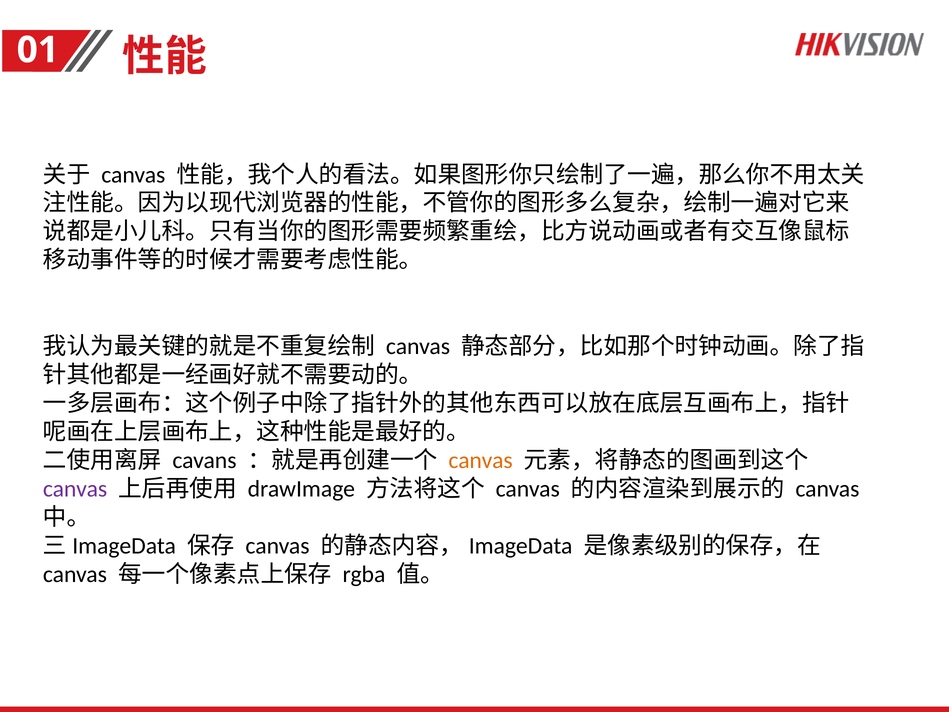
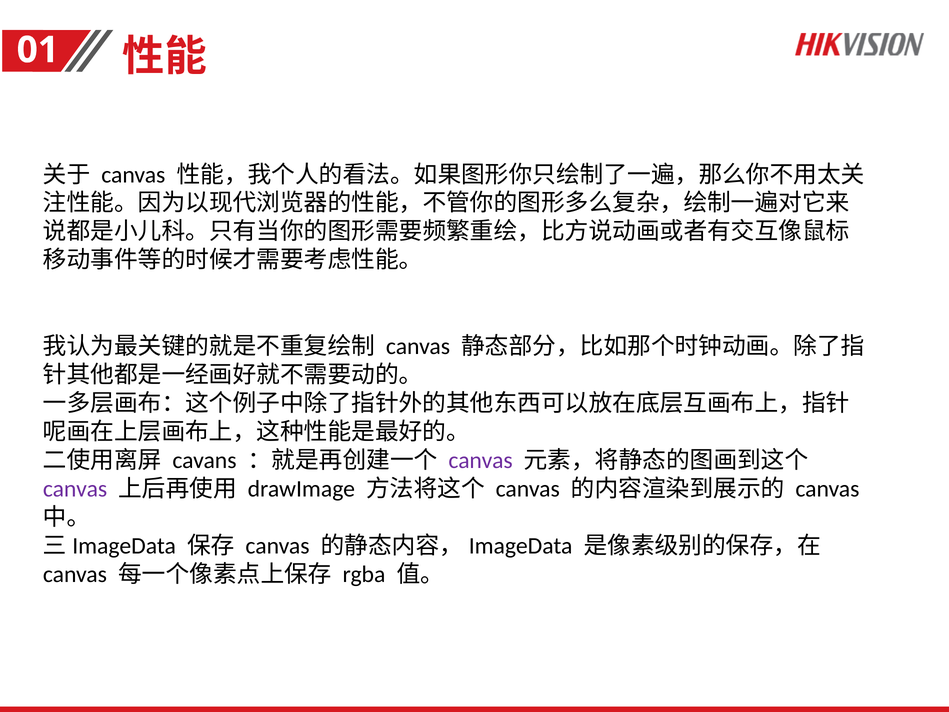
canvas colour: orange -> purple (481, 460)
